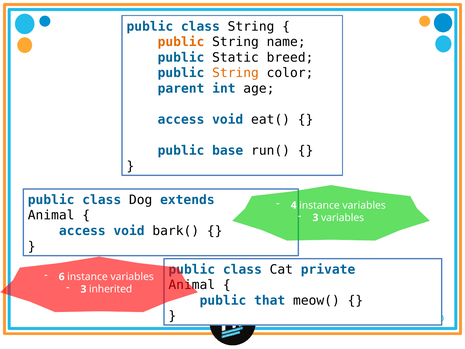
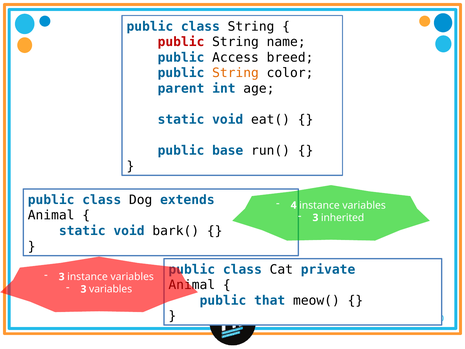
public colour: orange -> red (181, 42)
Static: Static -> Access (235, 57)
access: access -> static (181, 119)
3 variables: variables -> inherited (343, 218)
access: access -> static (82, 231)
6: 6 -> 3 (62, 277)
3 inherited: inherited -> variables (111, 289)
